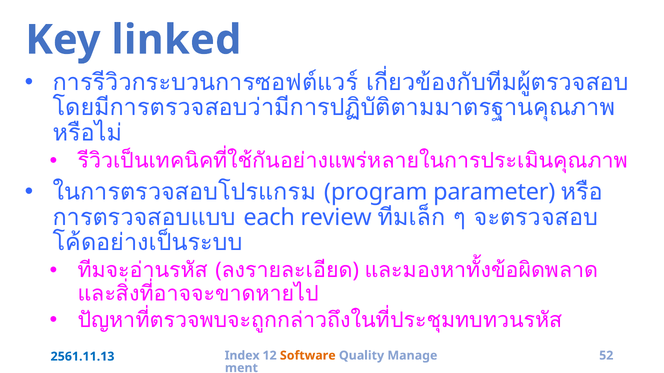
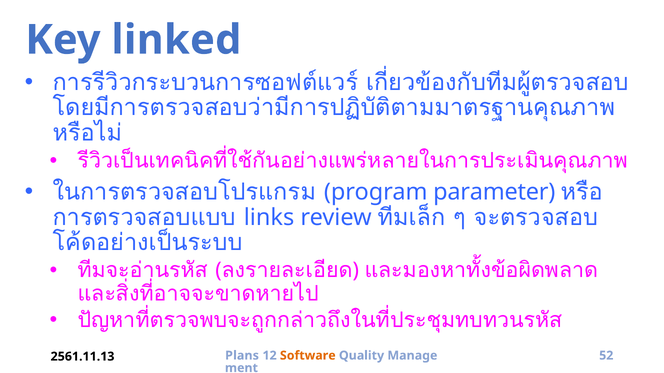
each: each -> links (269, 218)
Index: Index -> Plans (242, 356)
2561.11.13 colour: blue -> black (83, 357)
